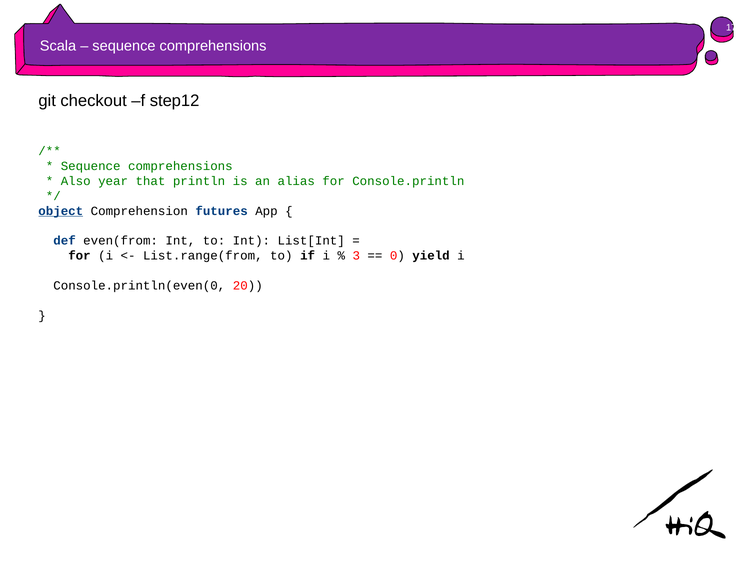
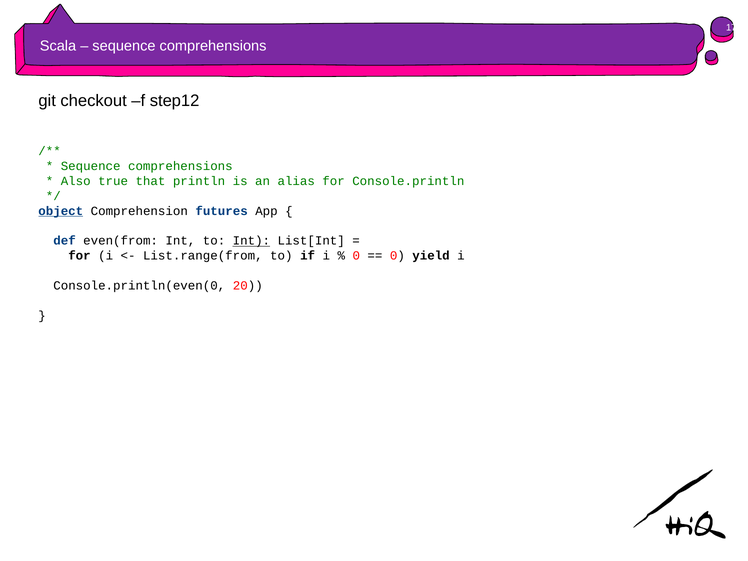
year: year -> true (113, 181)
Int underline: none -> present (251, 241)
3: 3 -> 0 (356, 256)
